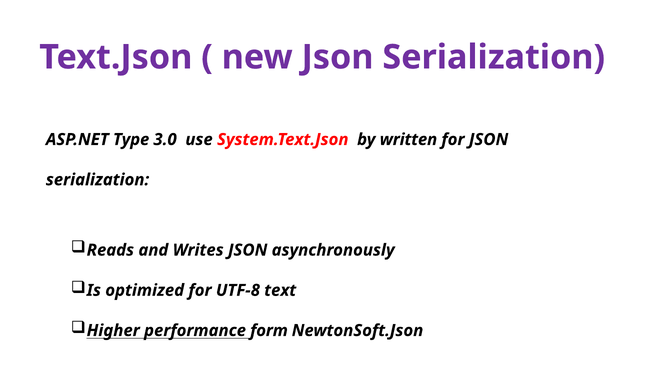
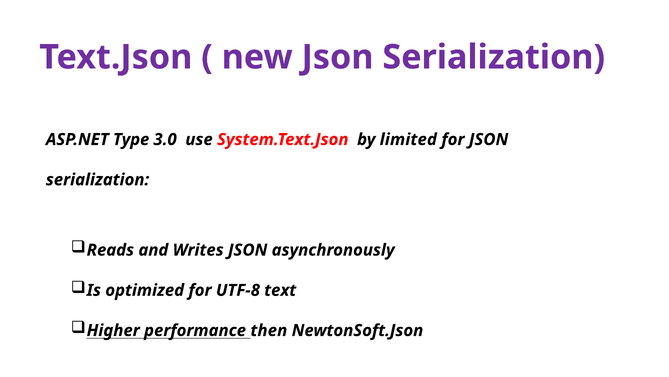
written: written -> limited (408, 139)
form: form -> then (269, 330)
